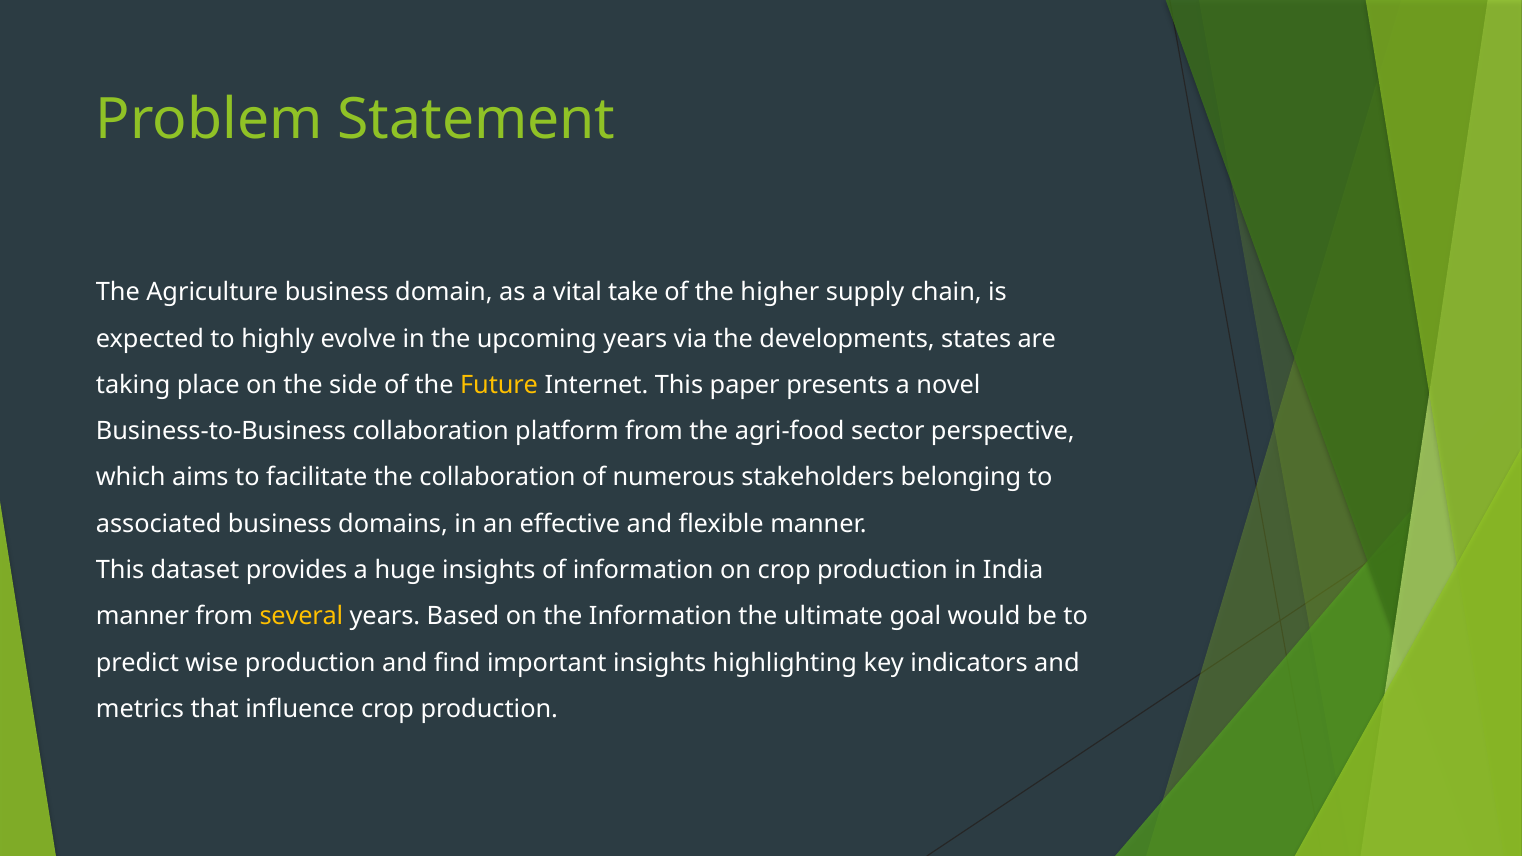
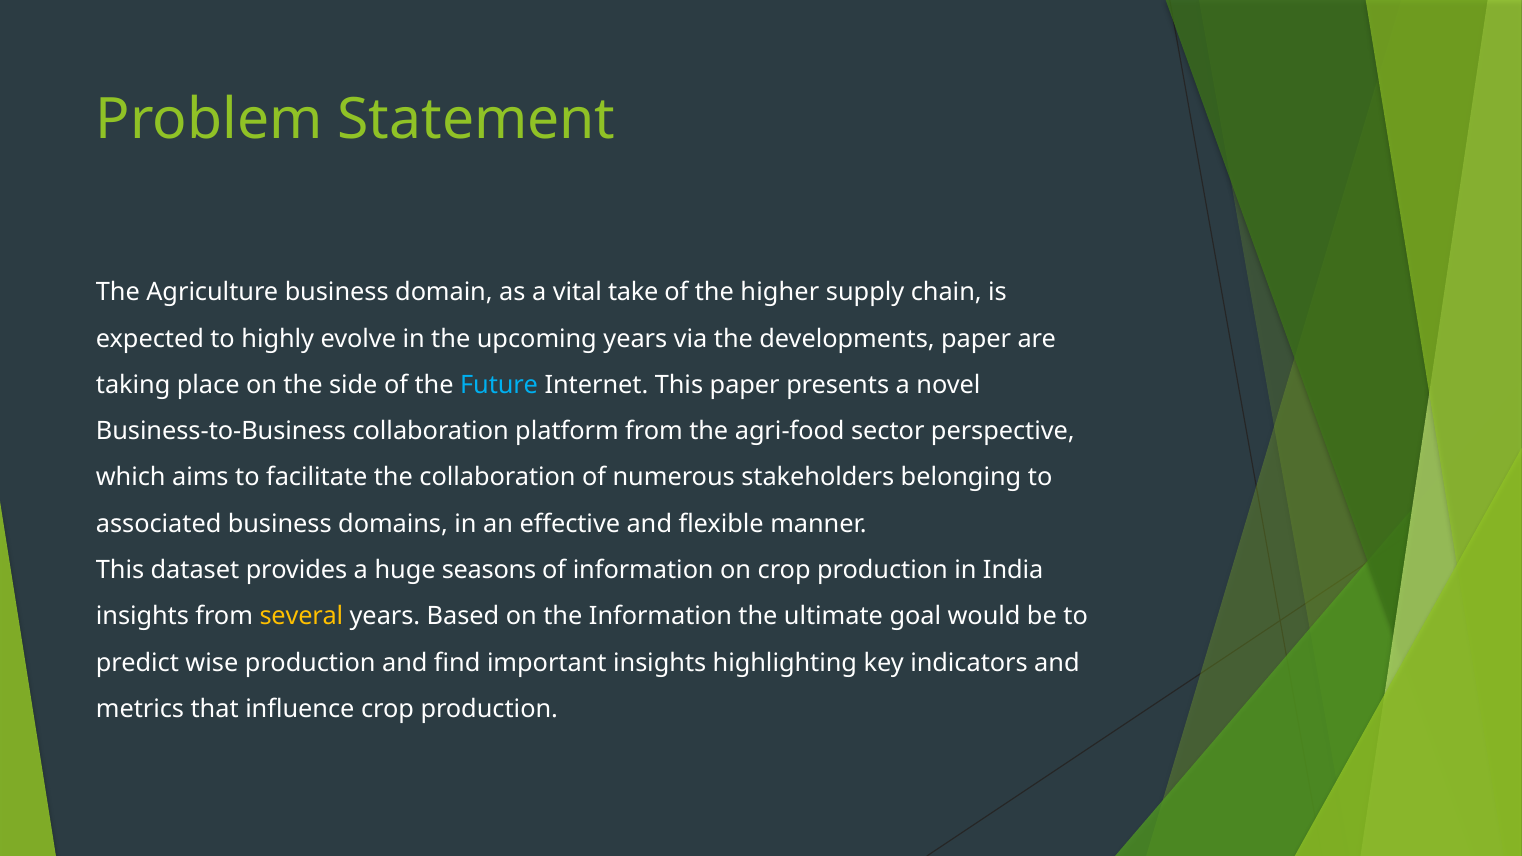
developments states: states -> paper (976, 339)
Future colour: yellow -> light blue (499, 385)
huge insights: insights -> seasons (489, 570)
manner: manner -> insights (142, 616)
